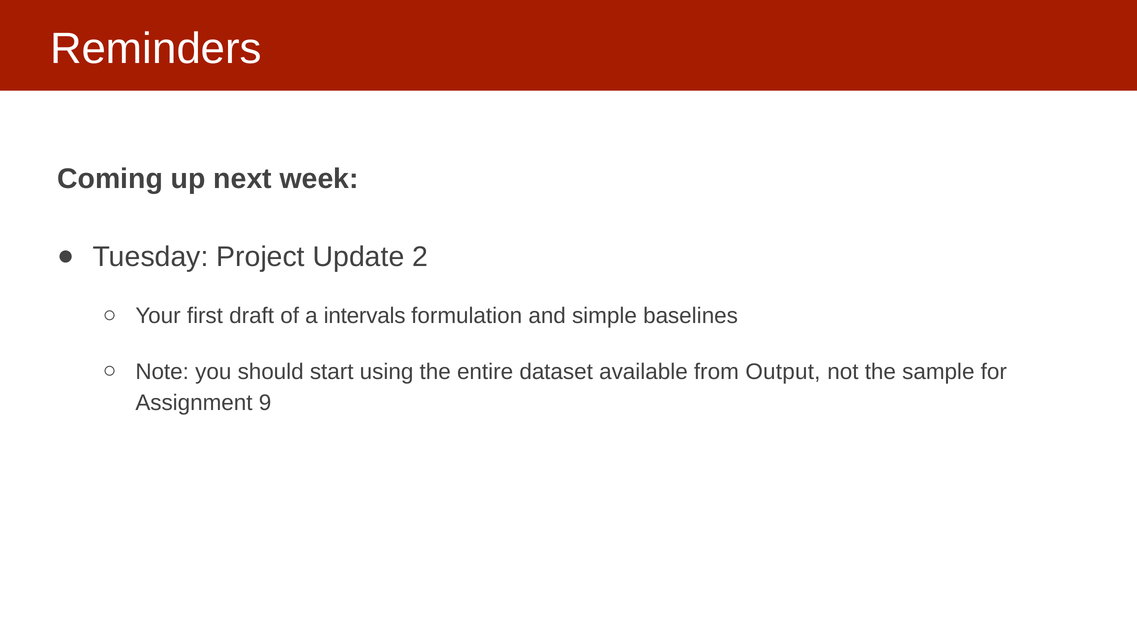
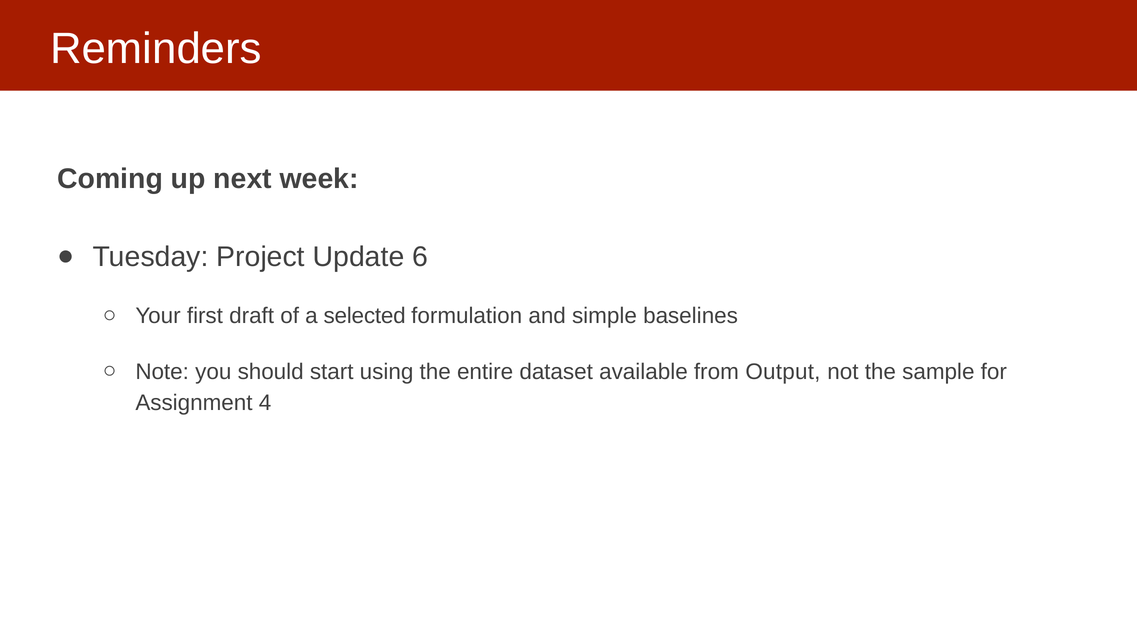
2: 2 -> 6 (420, 257)
intervals: intervals -> selected (365, 316)
9: 9 -> 4 (265, 403)
